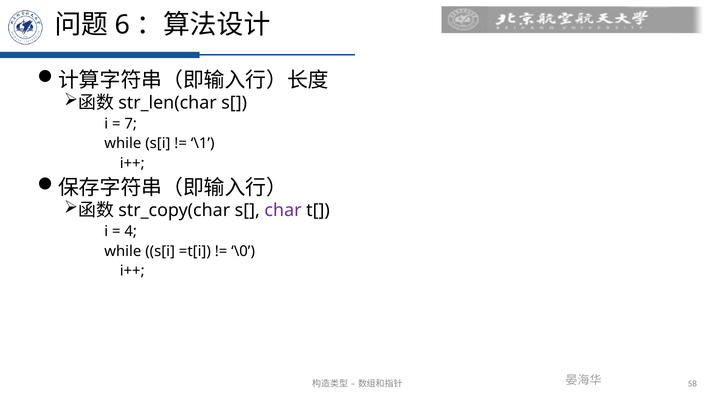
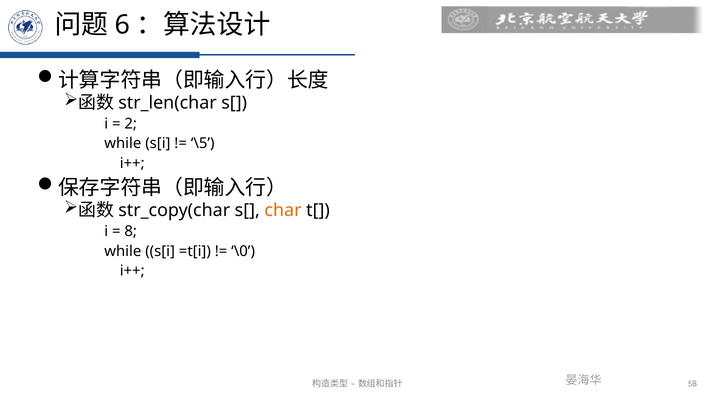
7: 7 -> 2 (131, 124)
\1: \1 -> \5 (203, 144)
char colour: purple -> orange (283, 211)
4: 4 -> 8 (131, 232)
